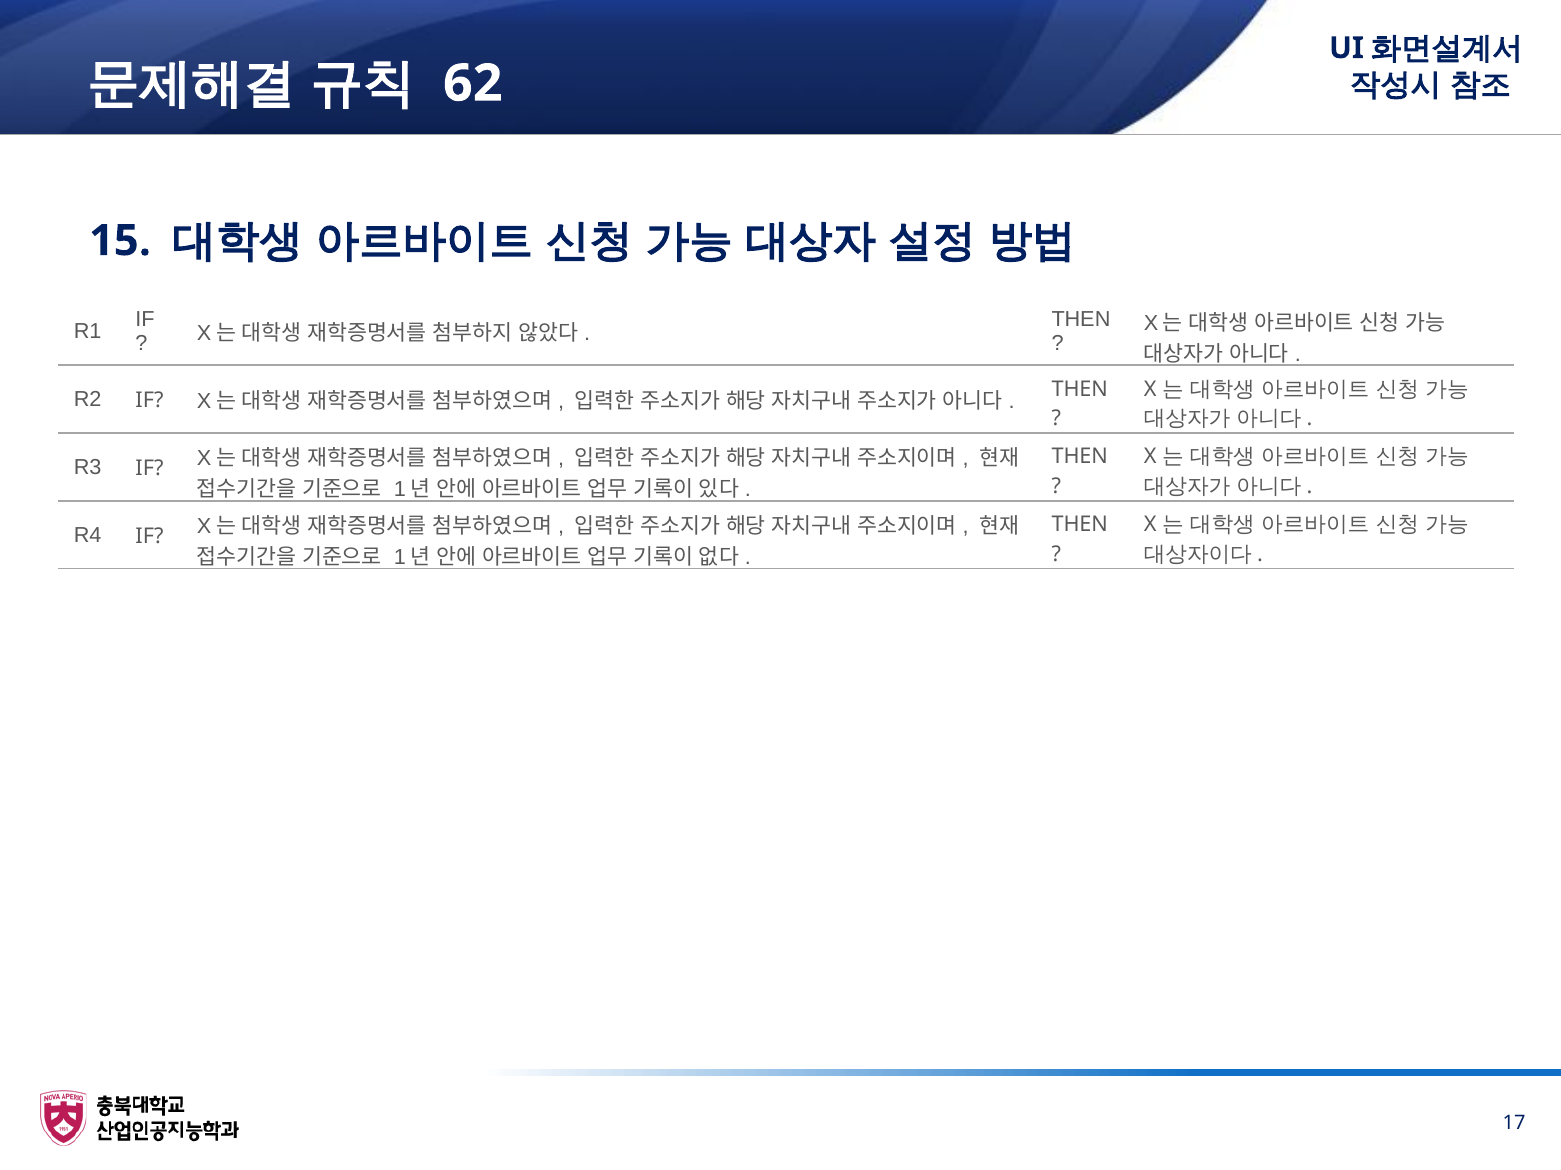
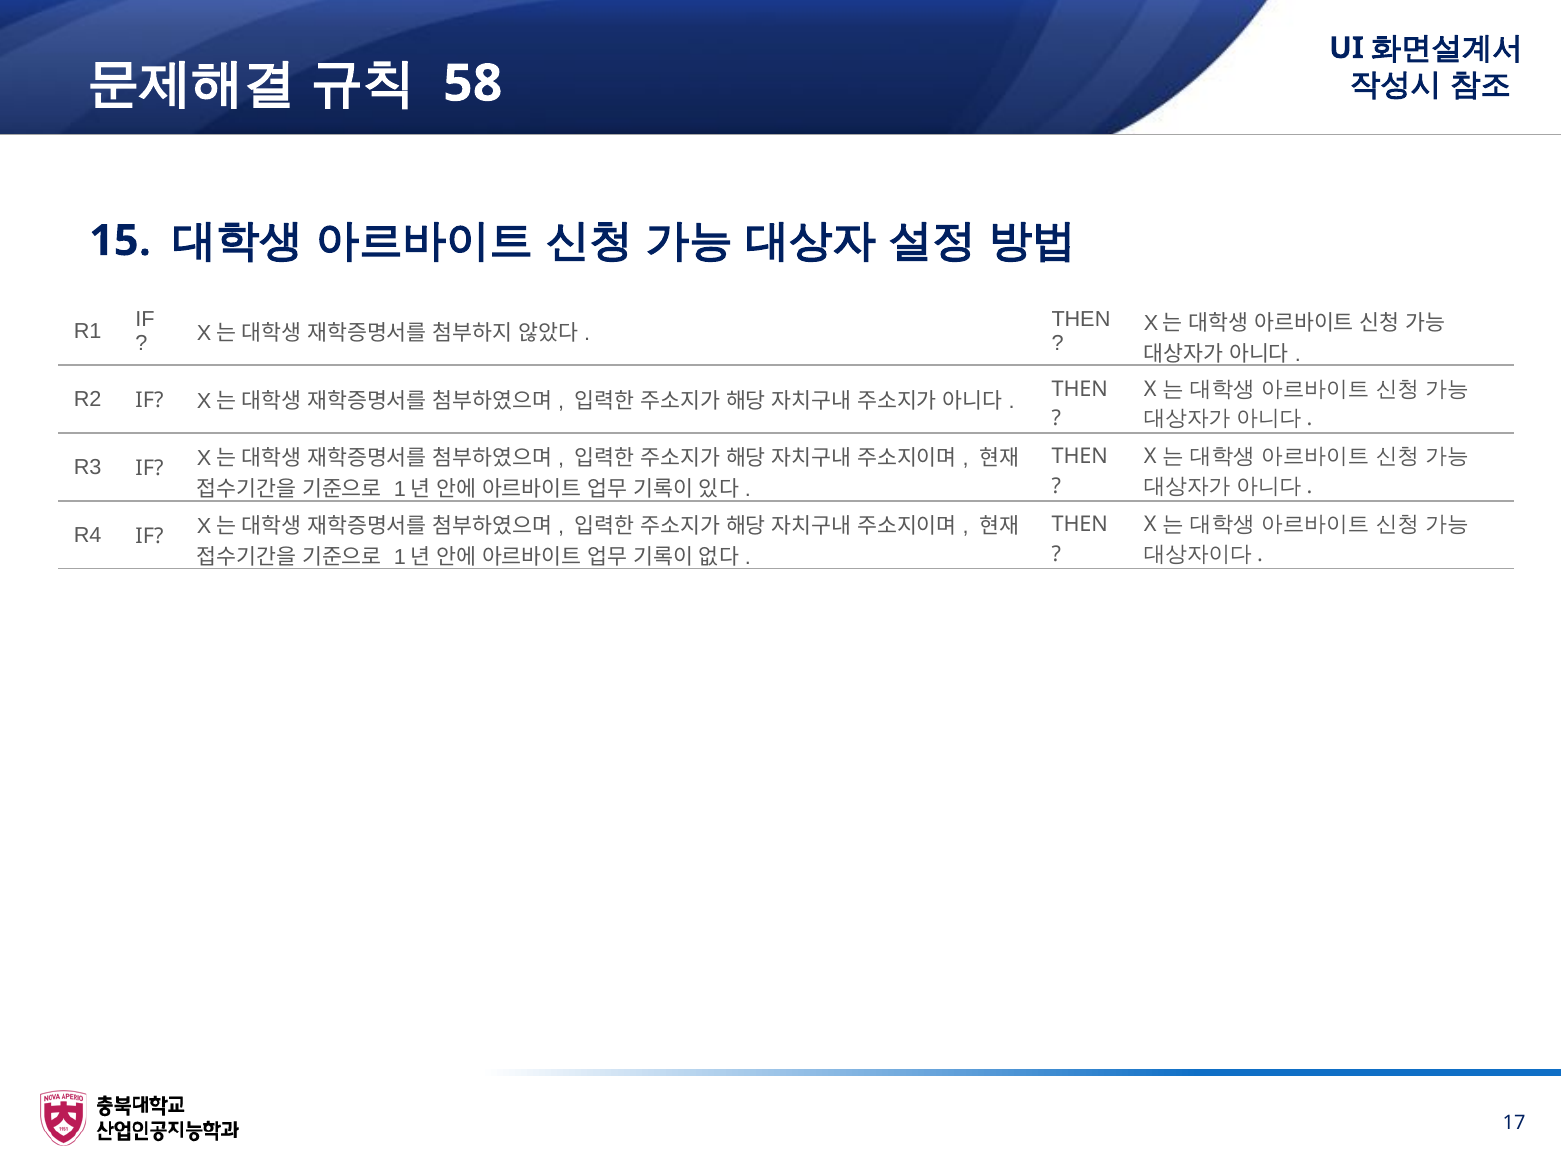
62: 62 -> 58 (473, 84)
